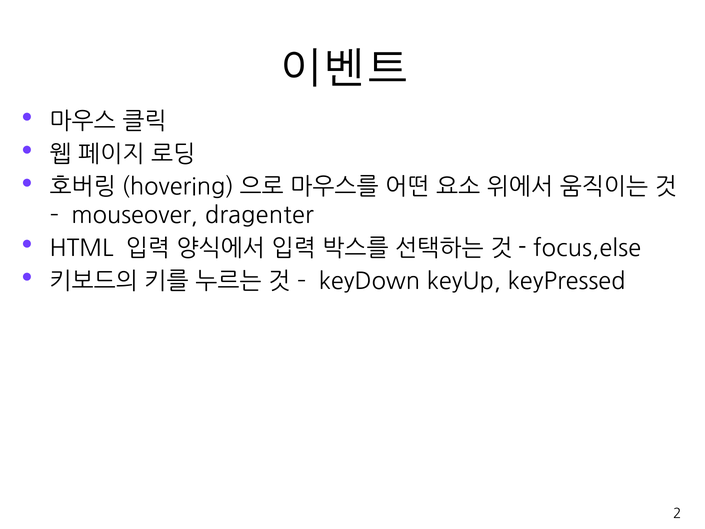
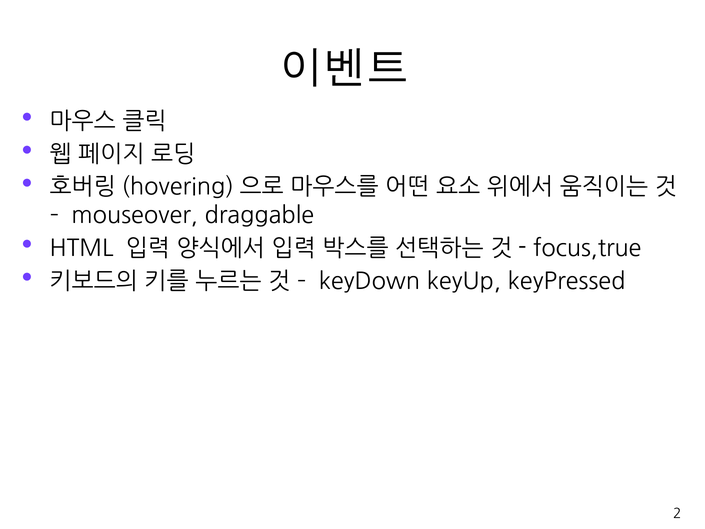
dragenter: dragenter -> draggable (259, 215)
focus,else: focus,else -> focus,true (587, 248)
